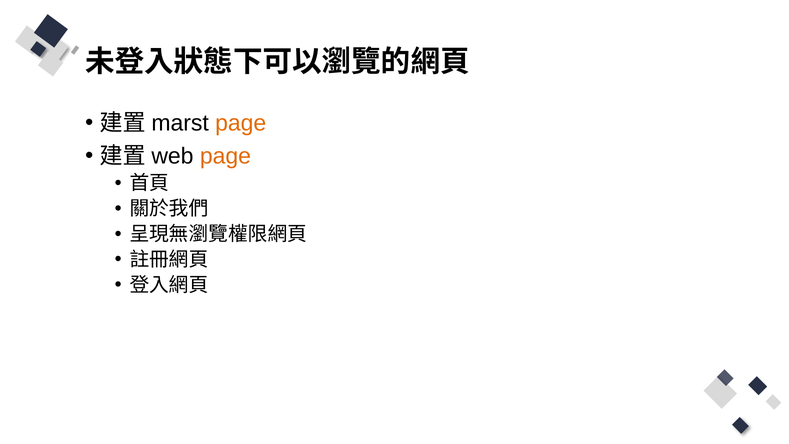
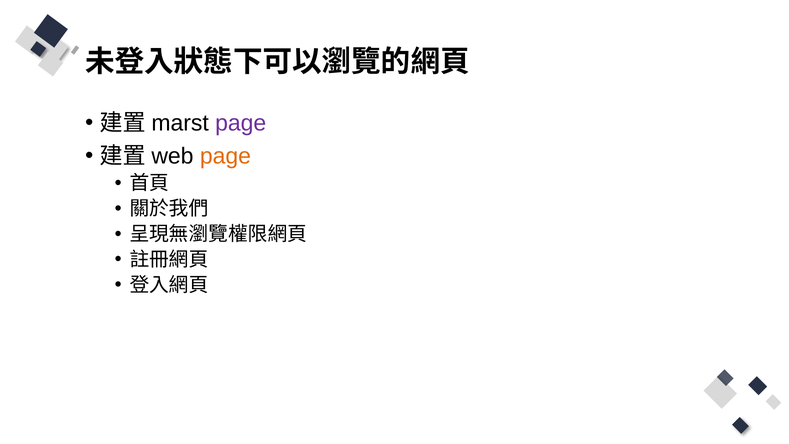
page colour: orange -> purple (241, 123)
